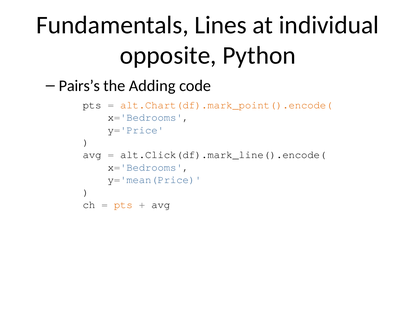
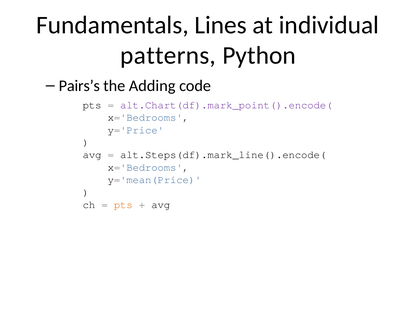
opposite: opposite -> patterns (168, 56)
alt.Chart(df).mark_point().encode( colour: orange -> purple (226, 105)
alt.Click(df).mark_line().encode(: alt.Click(df).mark_line().encode( -> alt.Steps(df).mark_line().encode( (223, 155)
